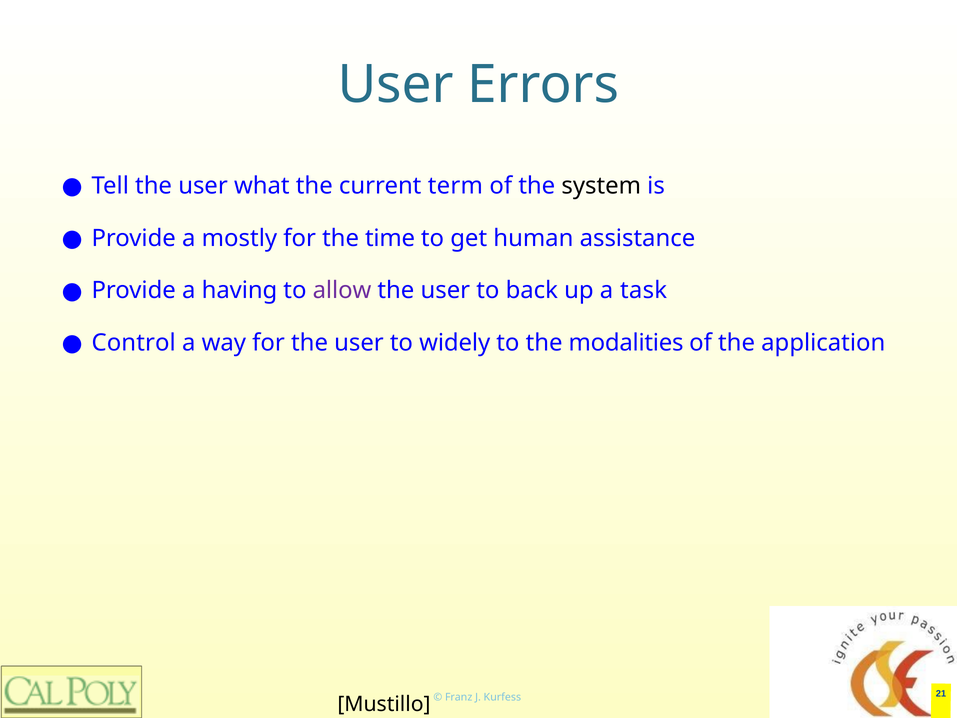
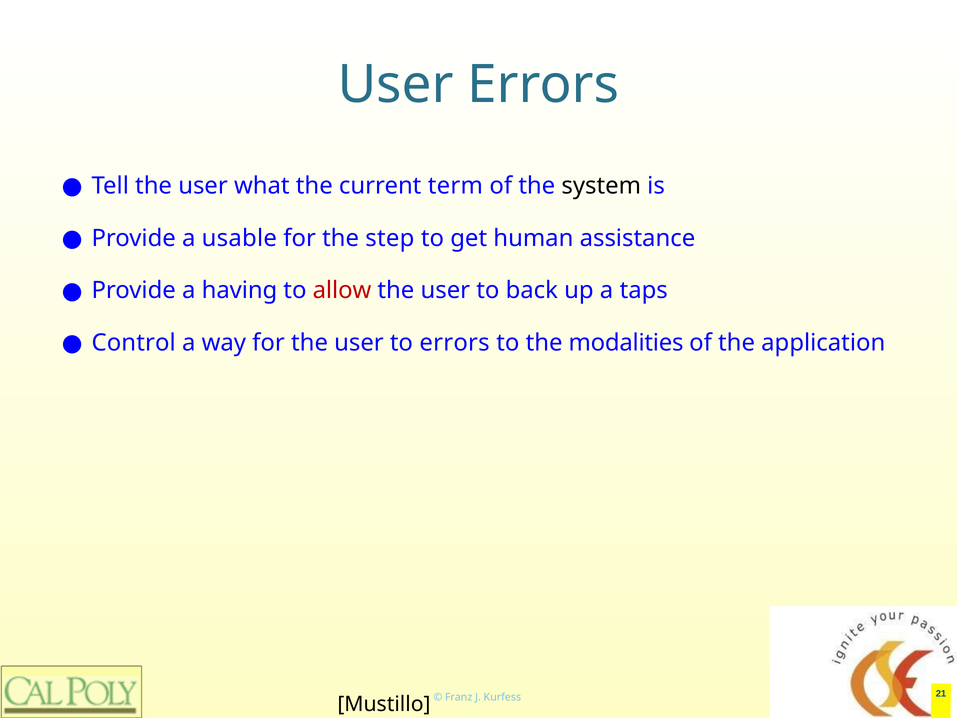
mostly: mostly -> usable (239, 238)
time: time -> step (390, 238)
allow colour: purple -> red (342, 290)
task: task -> taps (644, 290)
to widely: widely -> errors (455, 343)
